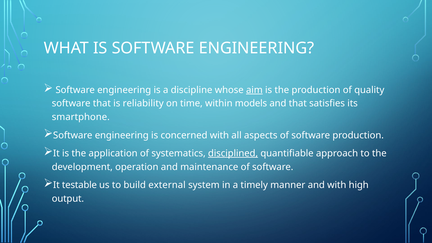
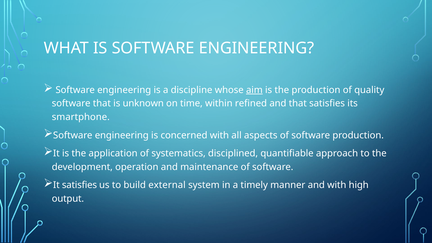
reliability: reliability -> unknown (143, 104)
models: models -> refined (251, 104)
disciplined underline: present -> none (233, 153)
It testable: testable -> satisfies (79, 185)
